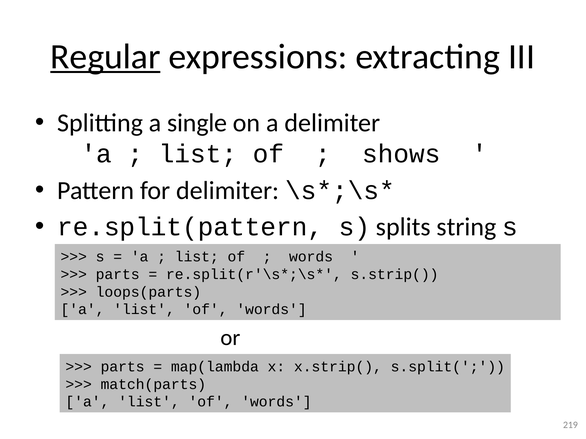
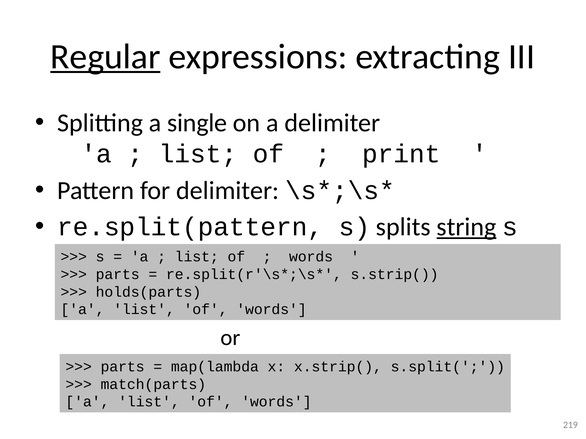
shows: shows -> print (401, 154)
string underline: none -> present (466, 227)
loops(parts: loops(parts -> holds(parts (148, 292)
